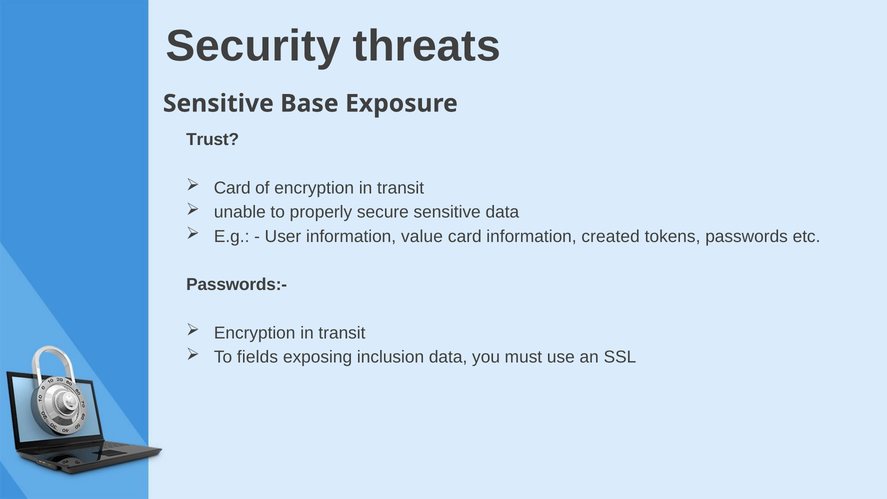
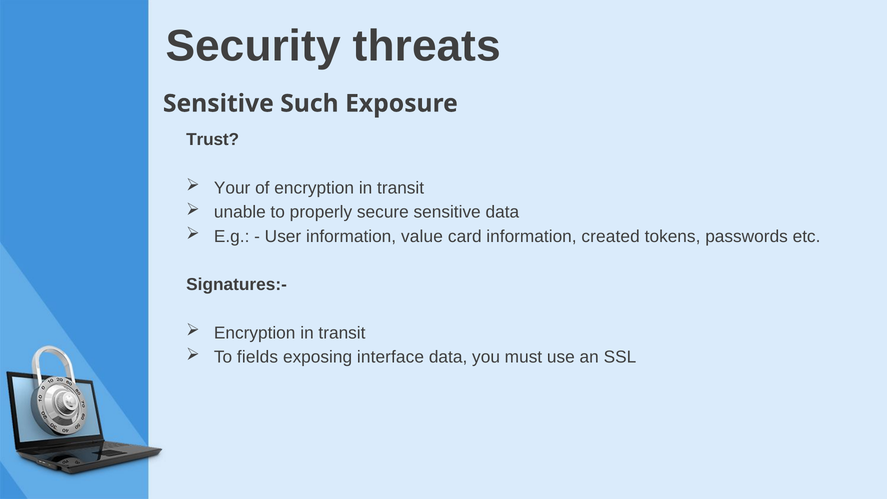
Base: Base -> Such (309, 104)
Card: Card -> Your (232, 188)
Passwords:-: Passwords:- -> Signatures:- (237, 285)
inclusion: inclusion -> interface (391, 357)
